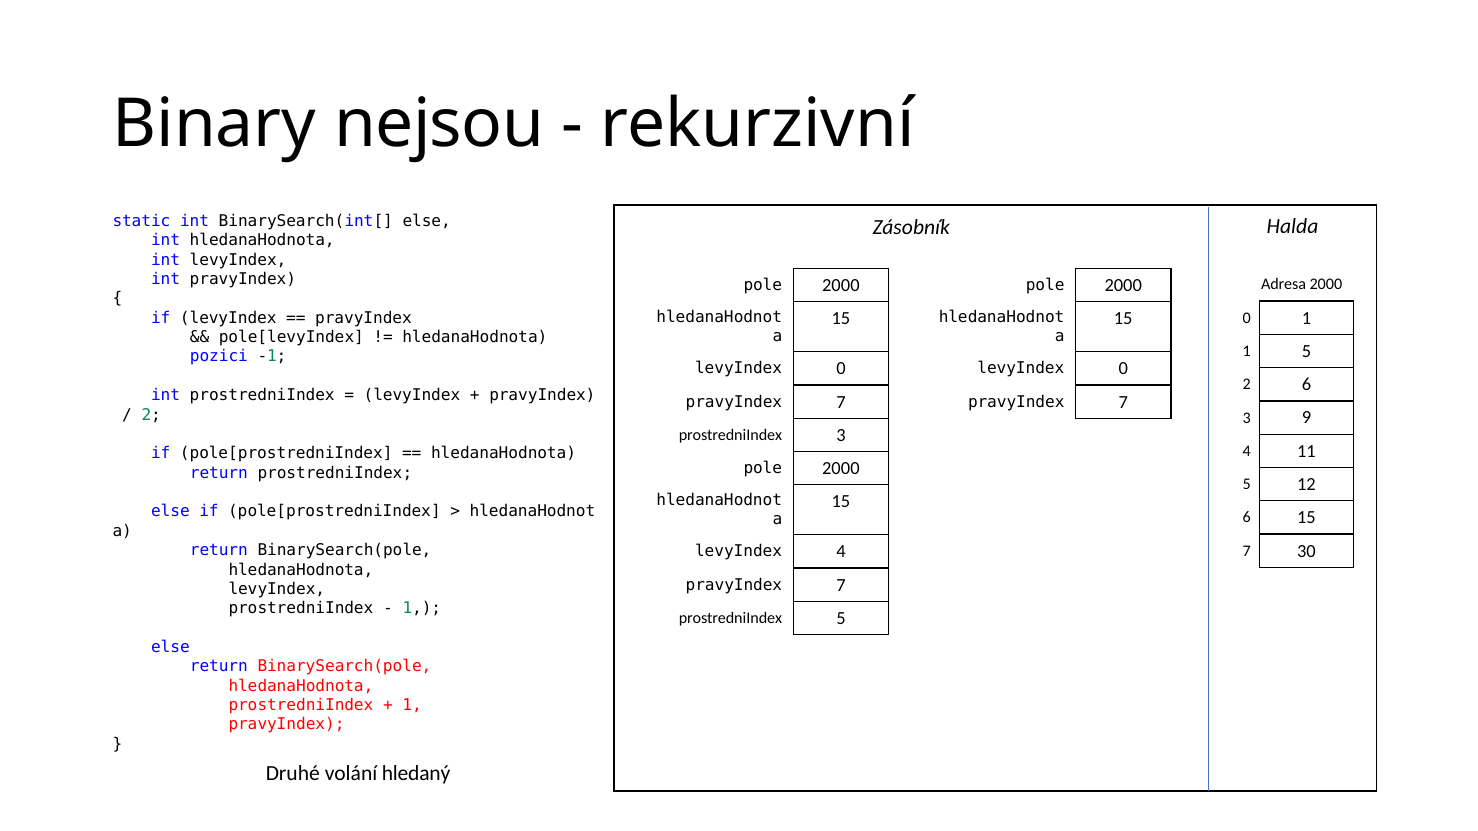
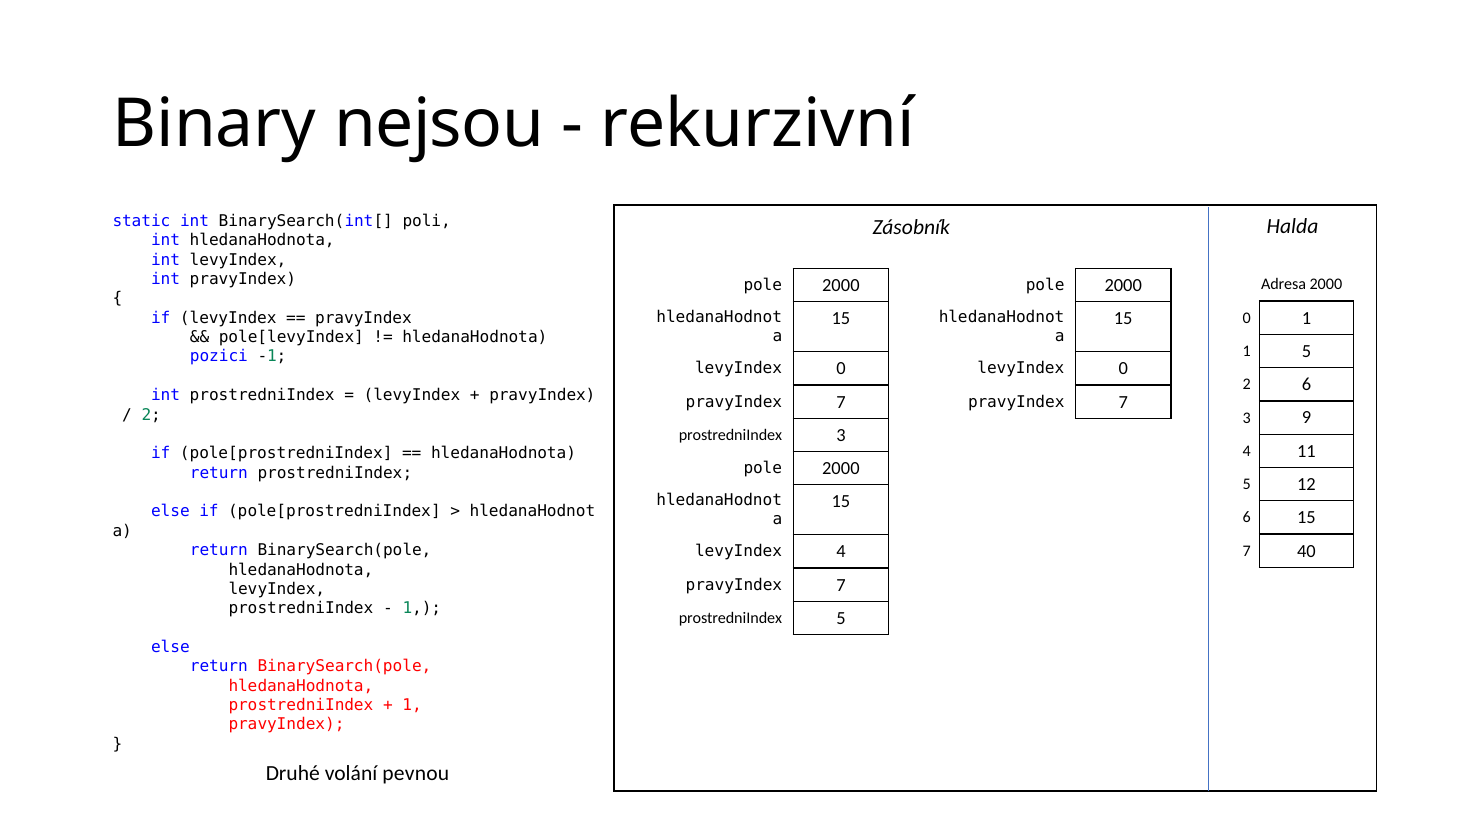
BinarySearch(int[ else: else -> poli (427, 221)
30: 30 -> 40 (1306, 551)
hledaný: hledaný -> pevnou (416, 774)
